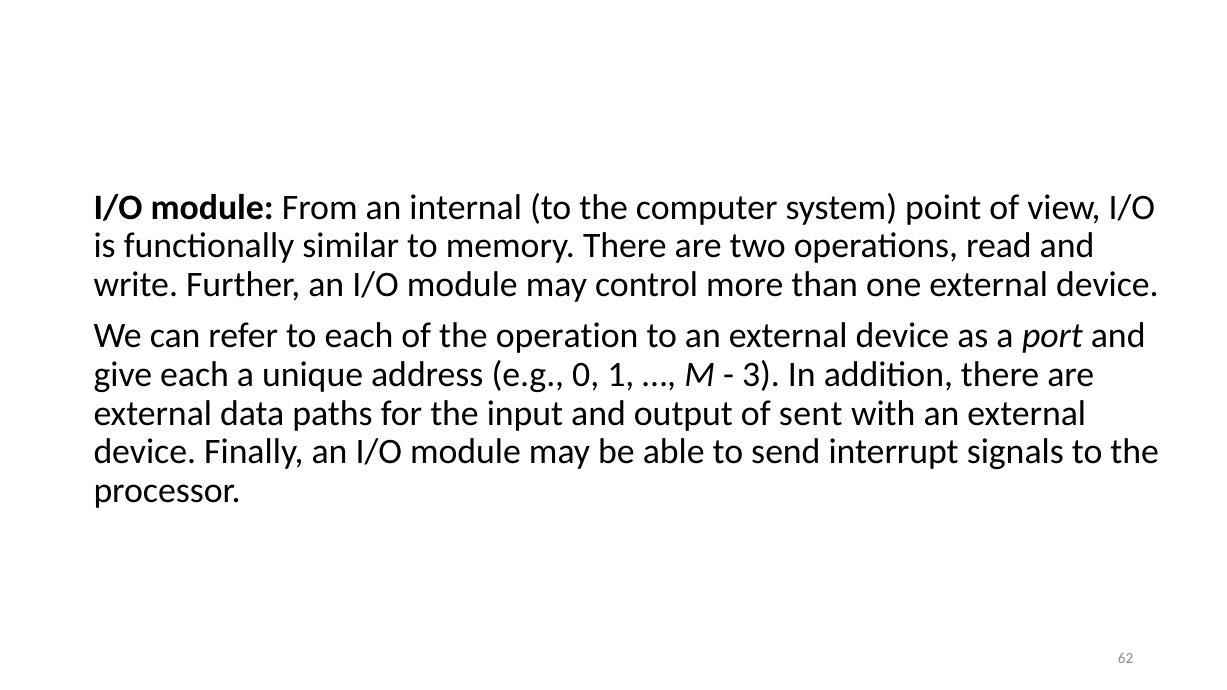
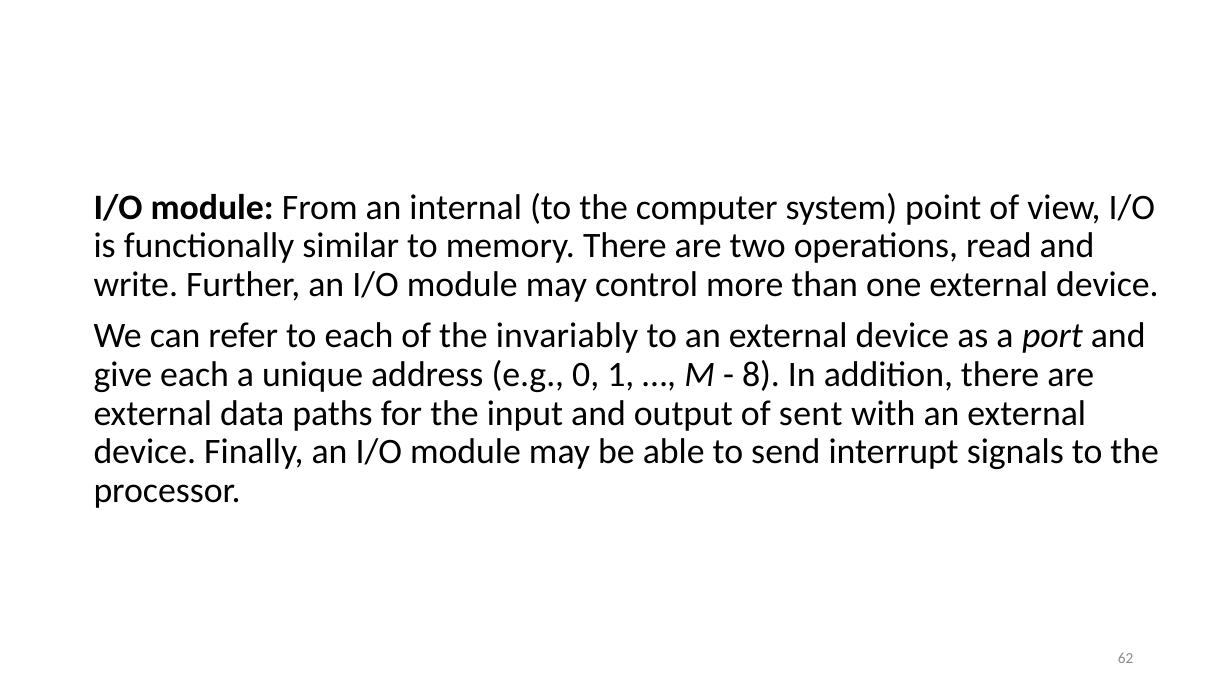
operation: operation -> invariably (567, 336)
3: 3 -> 8 (761, 375)
